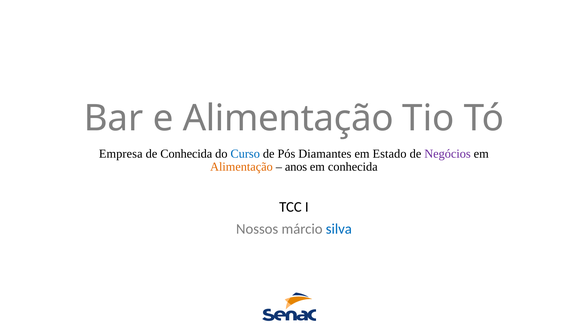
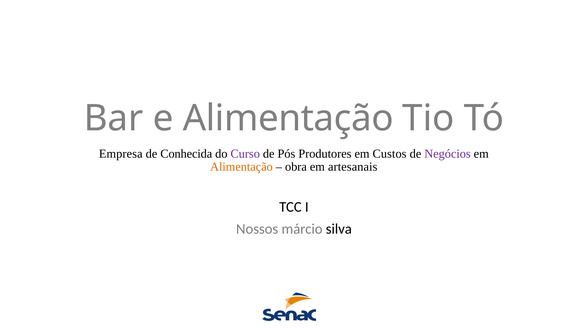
Curso colour: blue -> purple (245, 154)
Diamantes: Diamantes -> Produtores (325, 154)
Estado: Estado -> Custos (390, 154)
anos: anos -> obra (296, 167)
em conhecida: conhecida -> artesanais (353, 167)
silva colour: blue -> black (339, 229)
